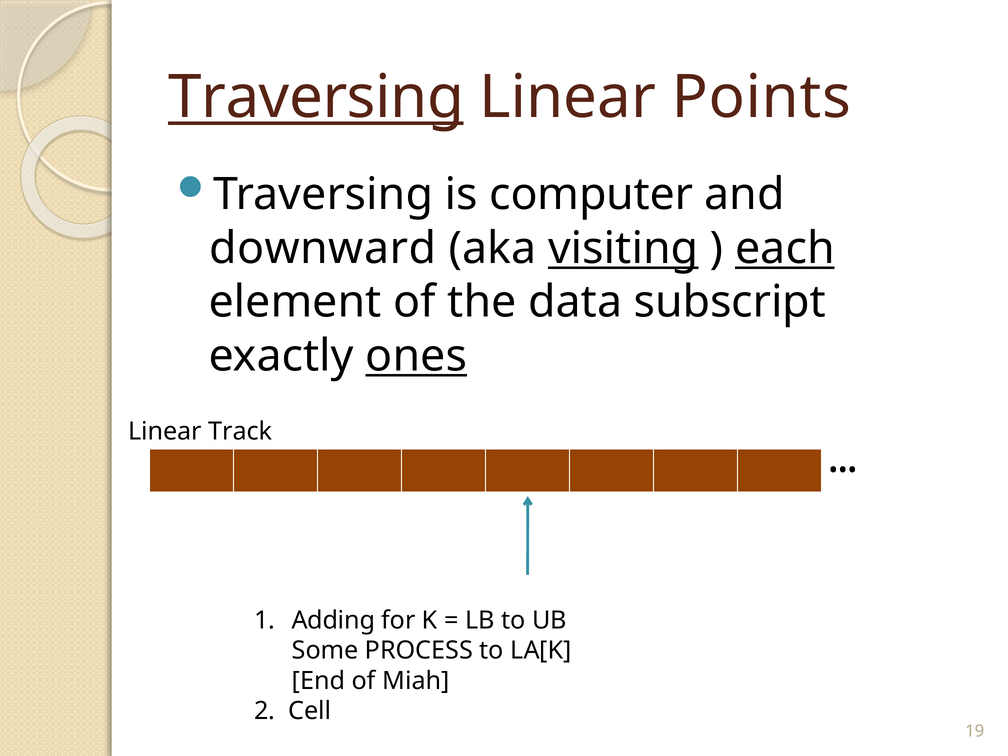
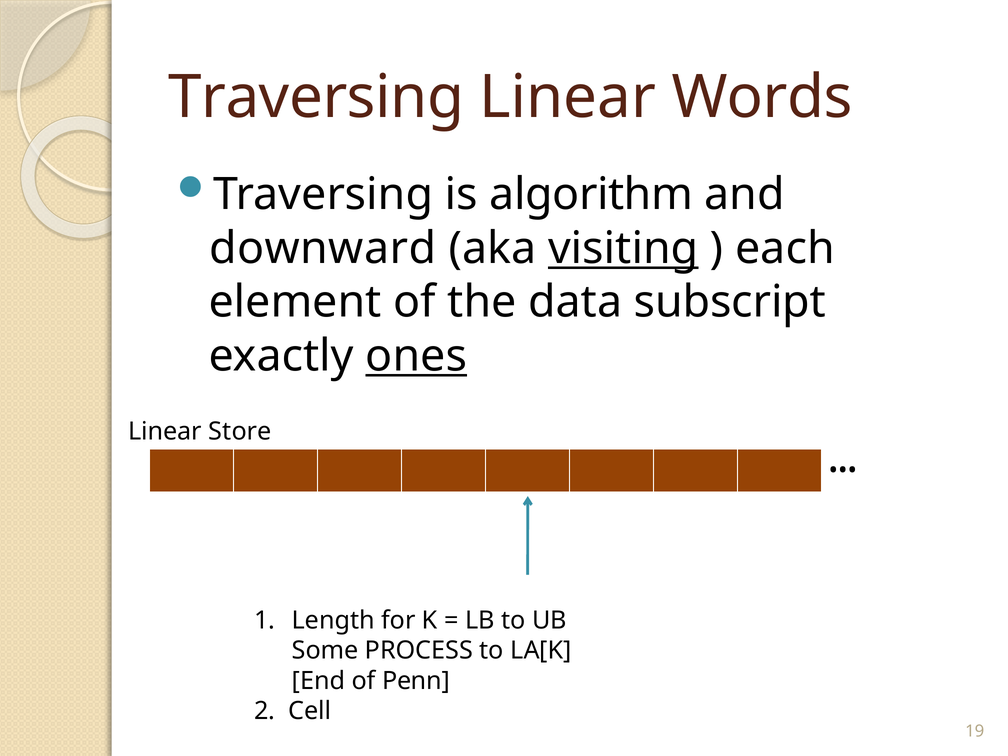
Traversing underline: present -> none (316, 97)
Points: Points -> Words (762, 97)
computer: computer -> algorithm (591, 195)
each underline: present -> none (785, 248)
Track: Track -> Store (240, 431)
Adding: Adding -> Length (333, 620)
Miah: Miah -> Penn (416, 681)
